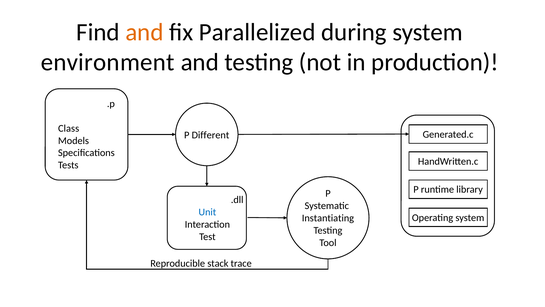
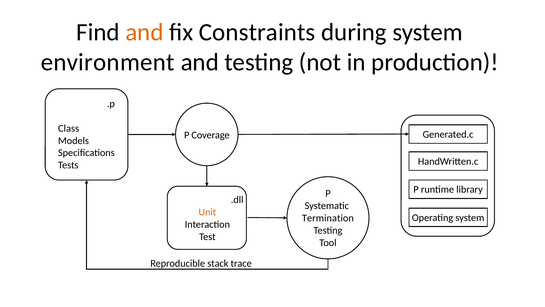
Parallelized: Parallelized -> Constraints (257, 32)
Different: Different -> Coverage (211, 135)
Unit colour: blue -> orange (207, 212)
Instantiating: Instantiating -> Termination (328, 218)
